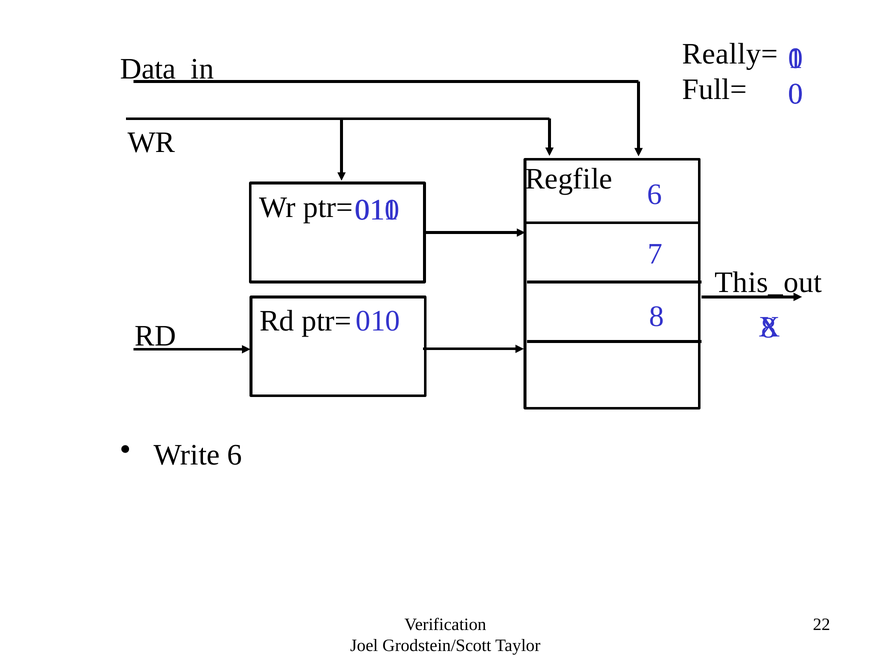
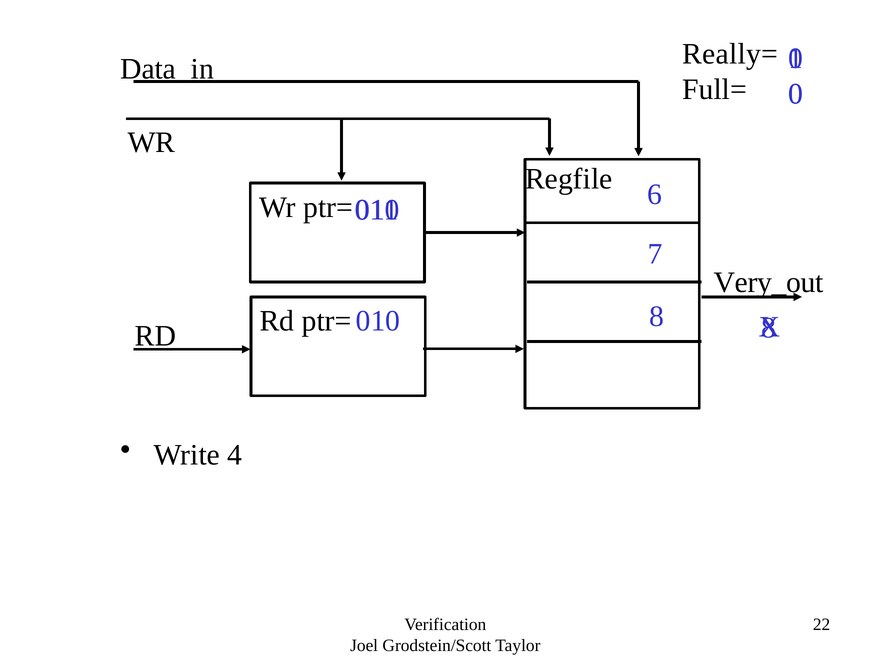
This_out: This_out -> Very_out (769, 282)
Write 6: 6 -> 4 (235, 455)
